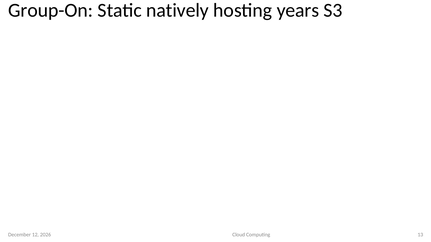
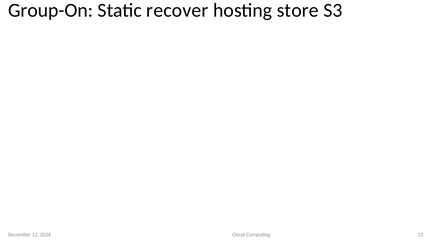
natively: natively -> recover (177, 10)
years: years -> store (298, 10)
